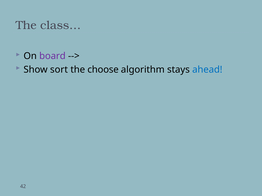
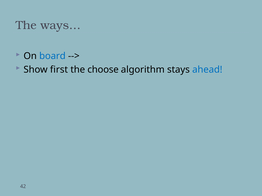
class…: class… -> ways… (61, 25)
board colour: purple -> blue (52, 56)
sort: sort -> first (59, 70)
